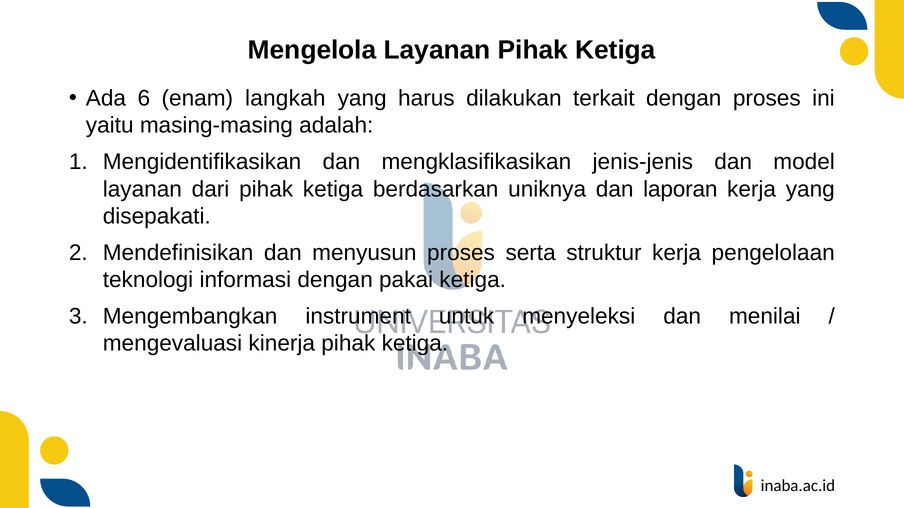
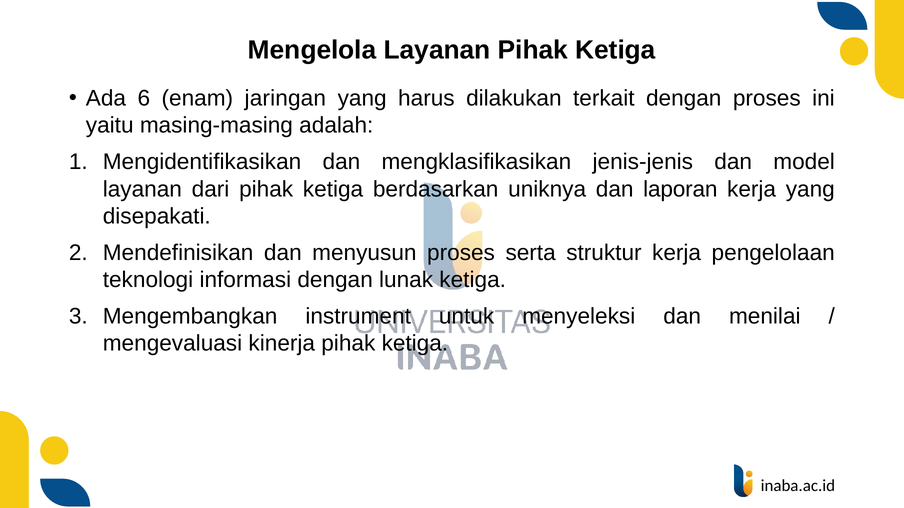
langkah: langkah -> jaringan (285, 98)
pakai: pakai -> lunak (406, 280)
